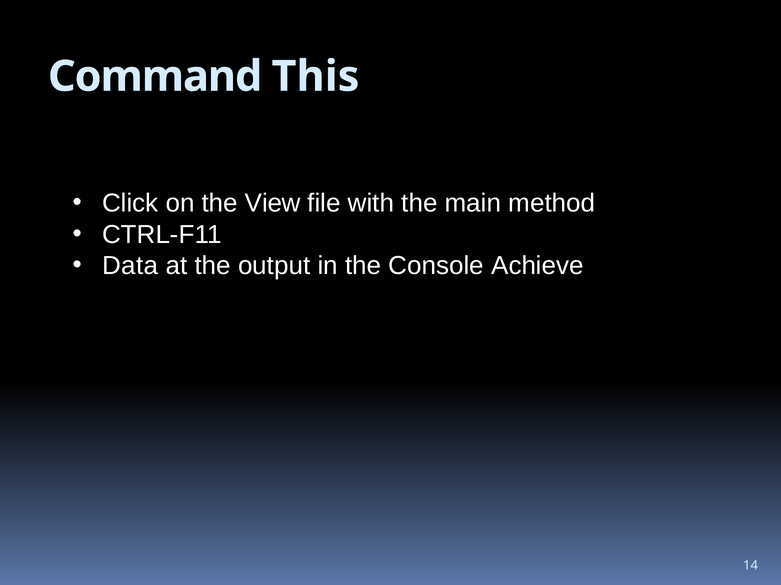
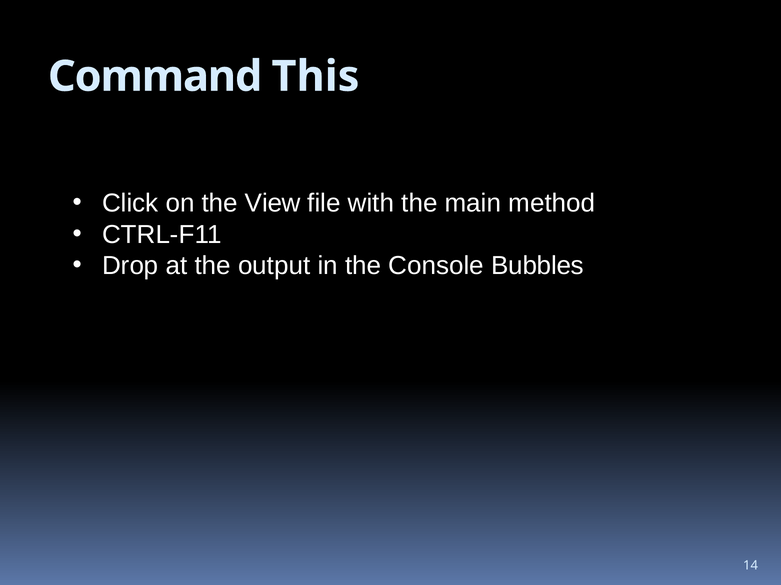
Data: Data -> Drop (130, 266)
Achieve: Achieve -> Bubbles (538, 266)
